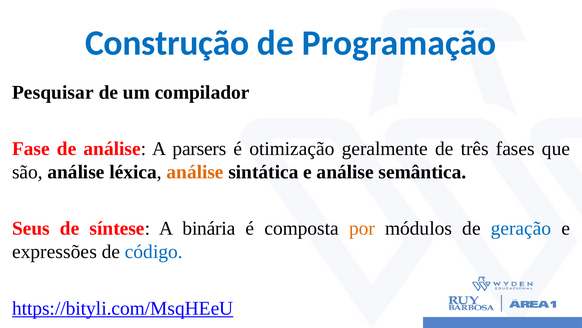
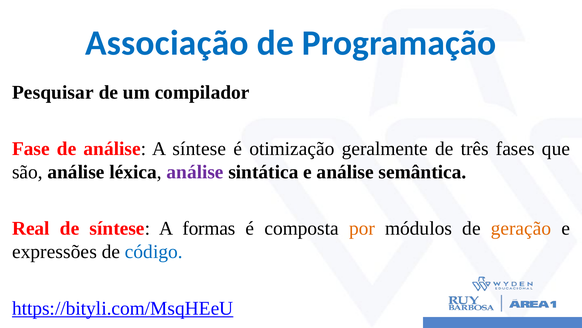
Construção: Construção -> Associação (167, 43)
A parsers: parsers -> síntese (199, 149)
análise colour: orange -> purple (195, 172)
Seus: Seus -> Real (31, 228)
binária: binária -> formas (209, 228)
geração colour: blue -> orange (521, 228)
